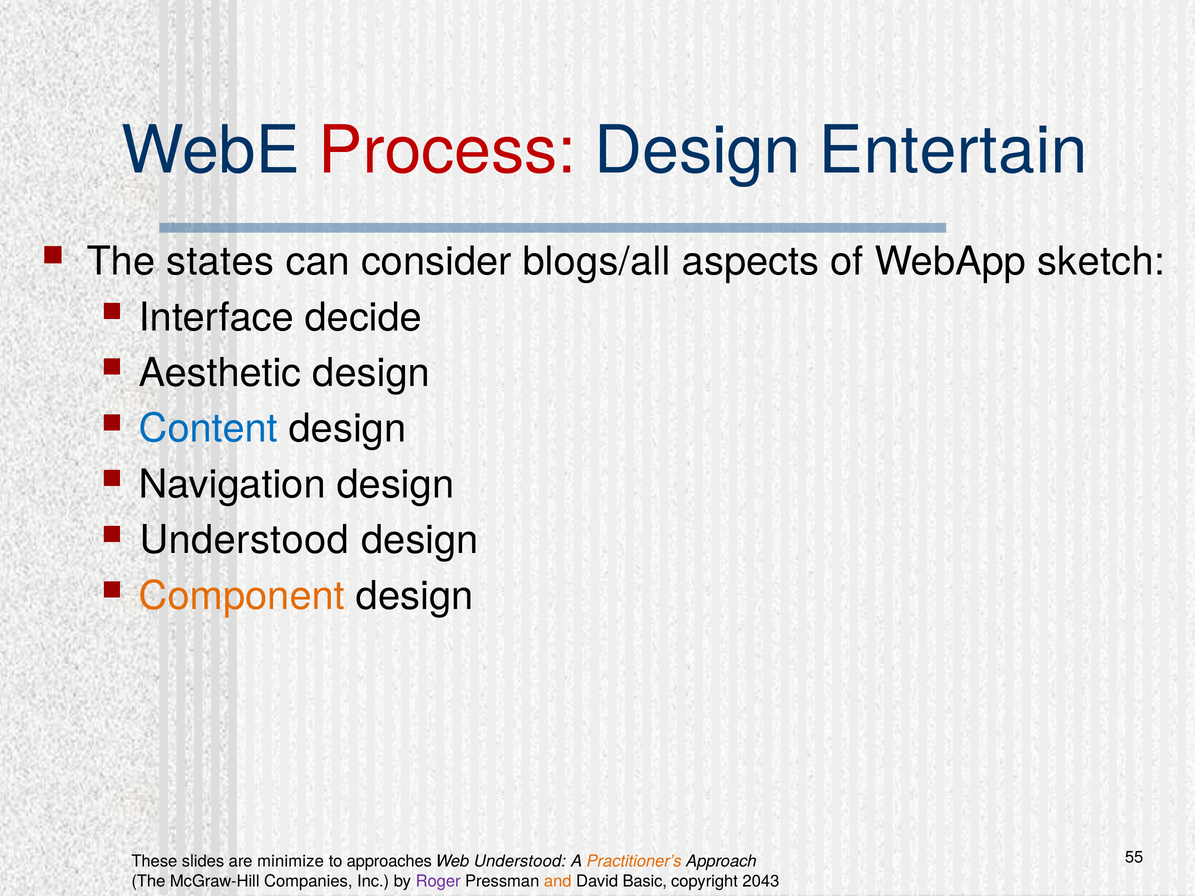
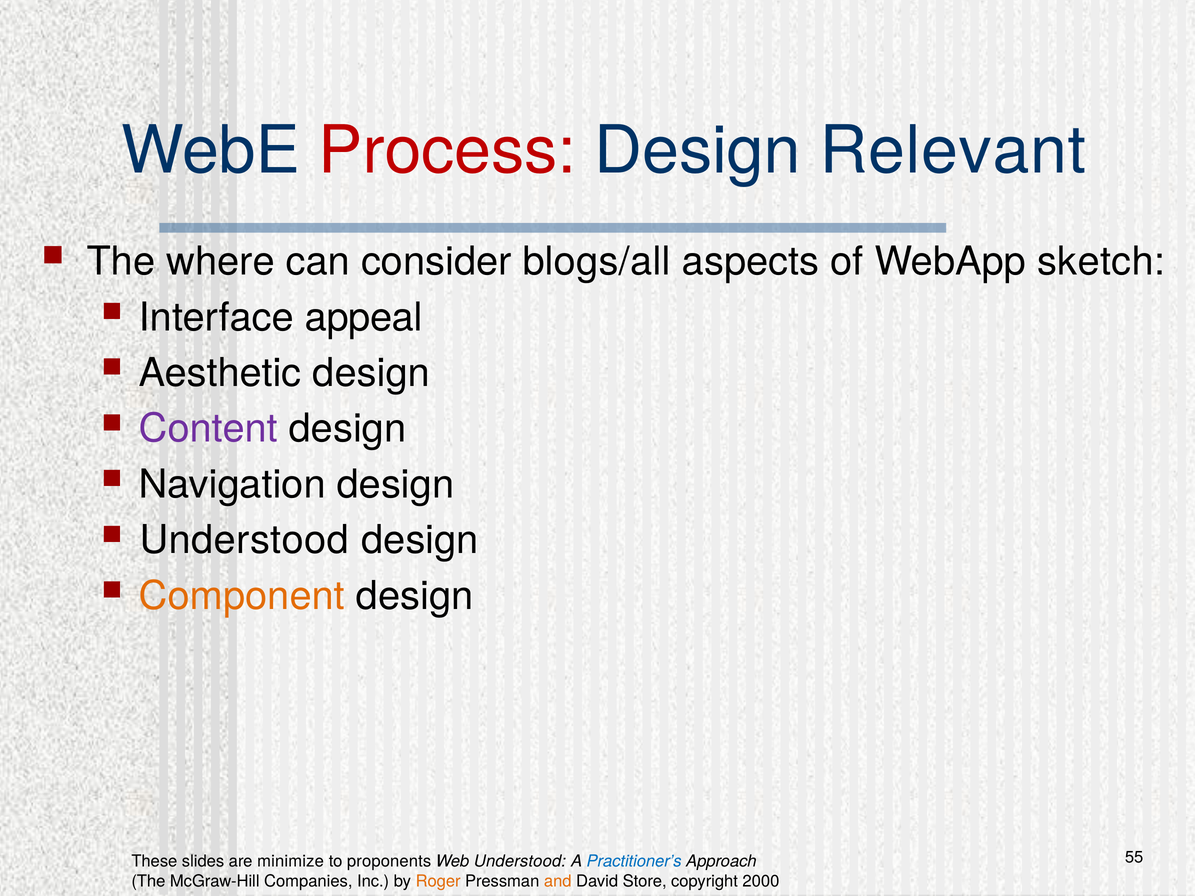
Entertain: Entertain -> Relevant (953, 151)
states: states -> where (220, 262)
decide: decide -> appeal (364, 317)
Content colour: blue -> purple (208, 429)
approaches: approaches -> proponents (389, 861)
Practitioner’s colour: orange -> blue (634, 861)
Roger colour: purple -> orange (438, 881)
Basic: Basic -> Store (645, 881)
2043: 2043 -> 2000 (761, 881)
